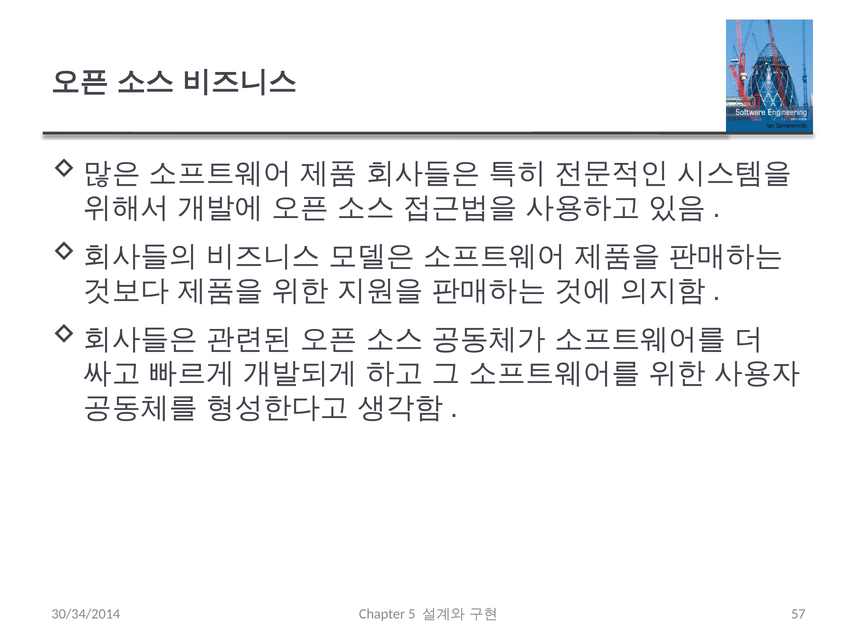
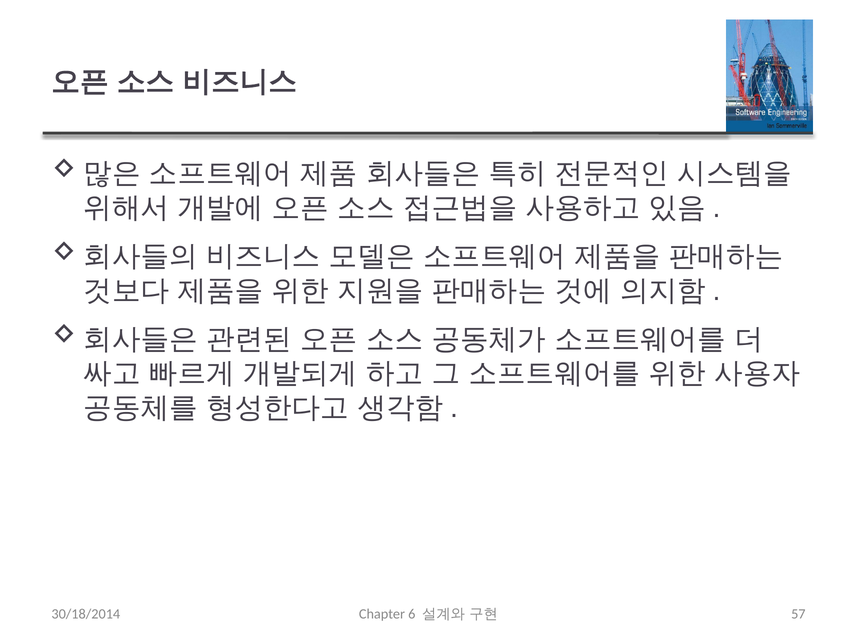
30/34/2014: 30/34/2014 -> 30/18/2014 (86, 614)
5: 5 -> 6 (412, 614)
